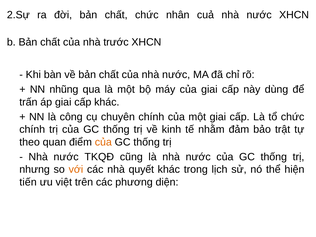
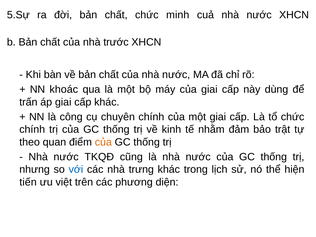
2.Sự: 2.Sự -> 5.Sự (18, 15)
nhân: nhân -> minh (178, 15)
nhũng: nhũng -> khoác (64, 89)
với colour: orange -> blue (76, 169)
quyết: quyết -> trưng (141, 169)
